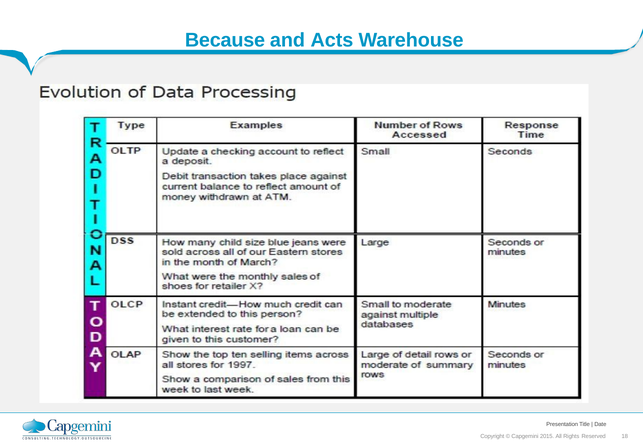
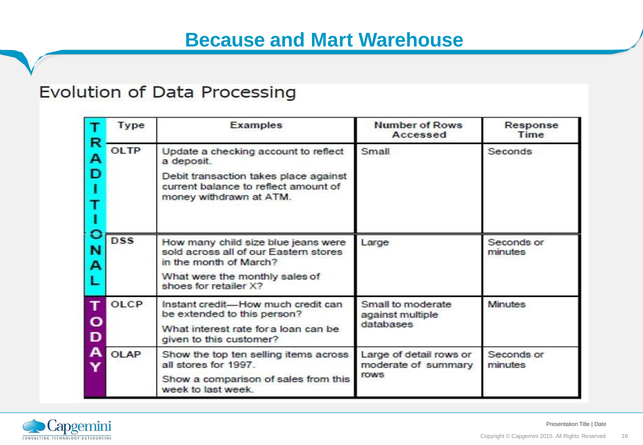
Acts: Acts -> Mart (332, 40)
